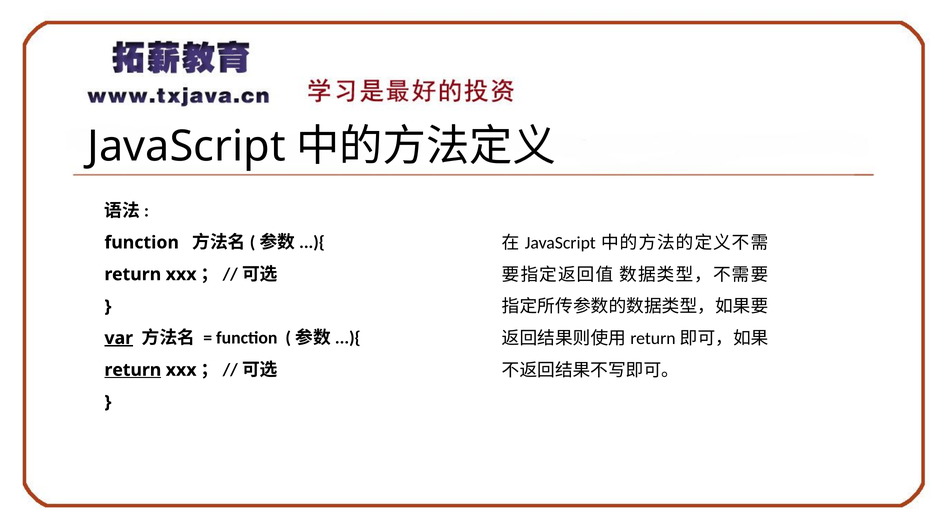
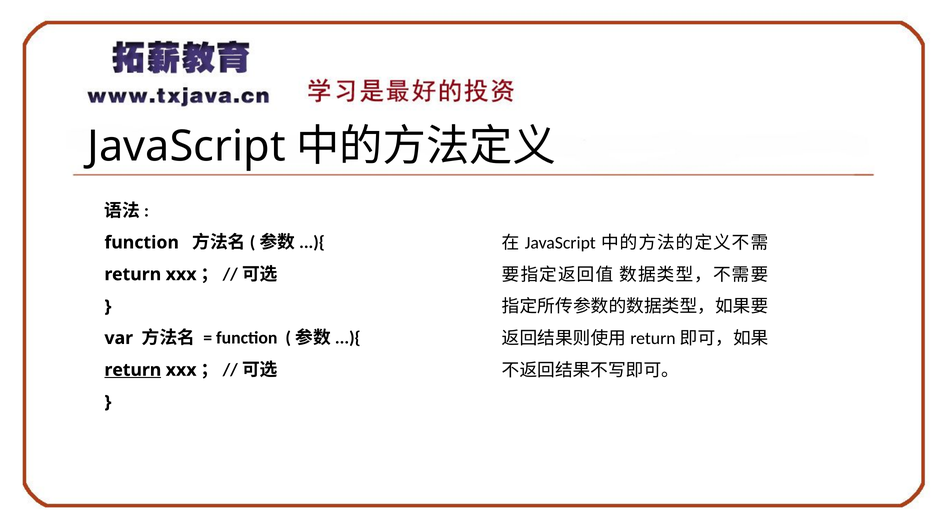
var underline: present -> none (119, 338)
